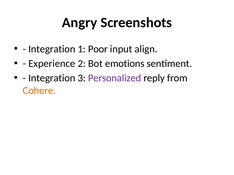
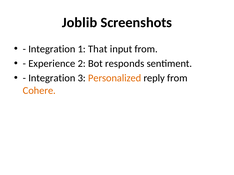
Angry: Angry -> Joblib (80, 23)
Poor: Poor -> That (98, 49)
input align: align -> from (146, 49)
emotions: emotions -> responds (125, 64)
Personalized colour: purple -> orange (115, 78)
